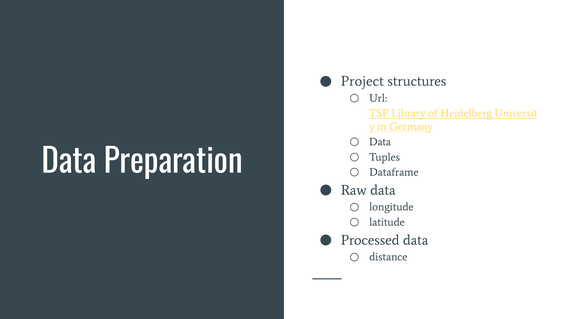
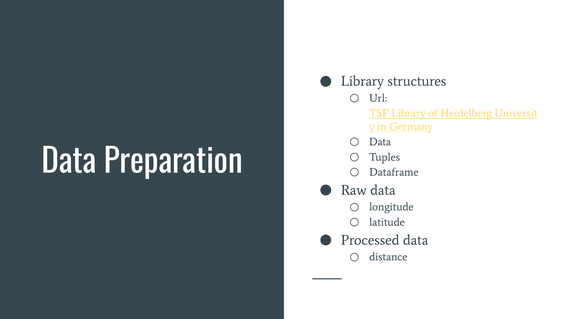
Project: Project -> Library (362, 81)
